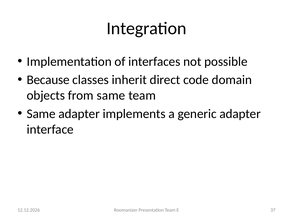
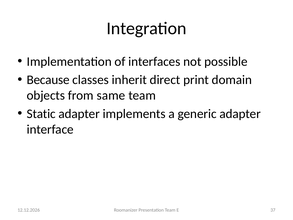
code: code -> print (196, 80)
Same: Same -> Static (41, 114)
